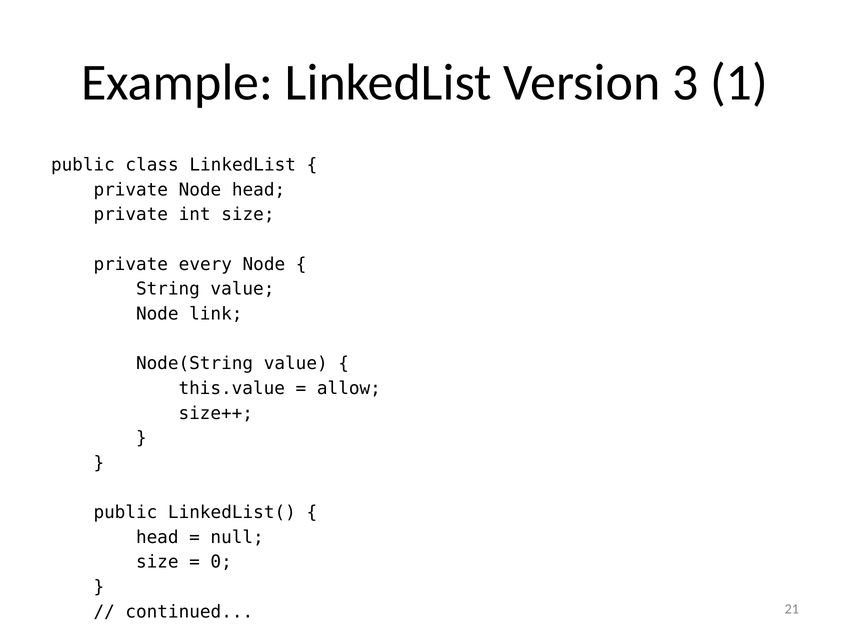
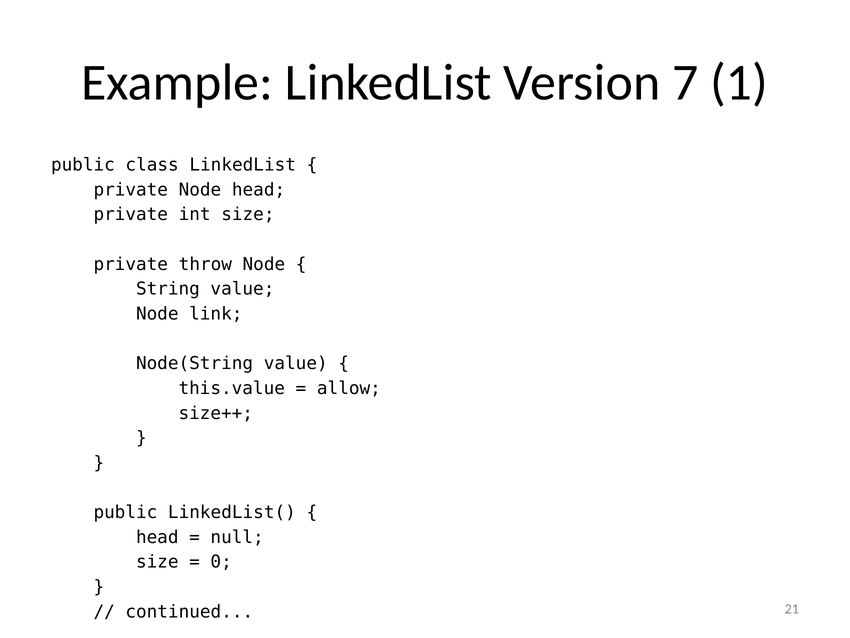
3: 3 -> 7 (685, 82)
every: every -> throw (205, 264)
